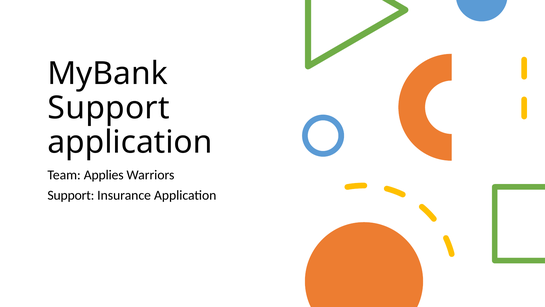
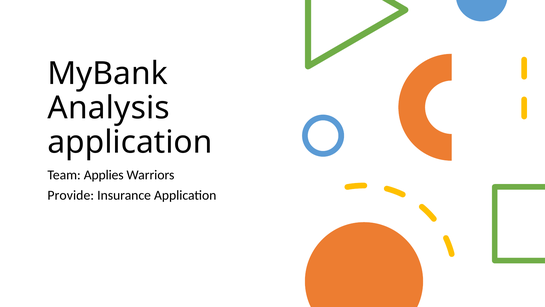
Support: Support -> Analysis (109, 108)
Support: Support -> Provide (71, 195)
